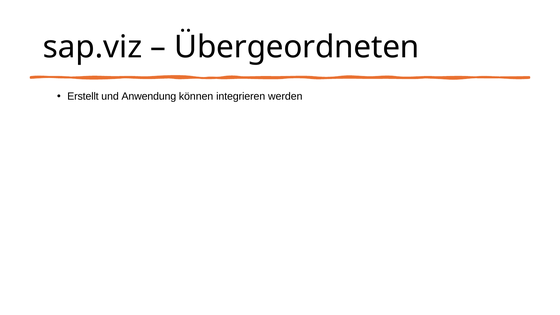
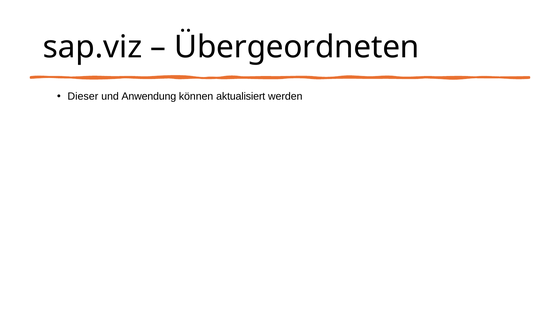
Erstellt: Erstellt -> Dieser (83, 96)
integrieren: integrieren -> aktualisiert (241, 96)
